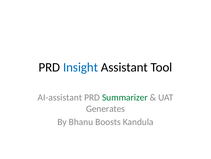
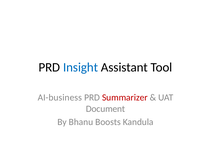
AI-assistant: AI-assistant -> AI-business (60, 97)
Summarizer colour: green -> red (125, 97)
Generates: Generates -> Document (106, 108)
